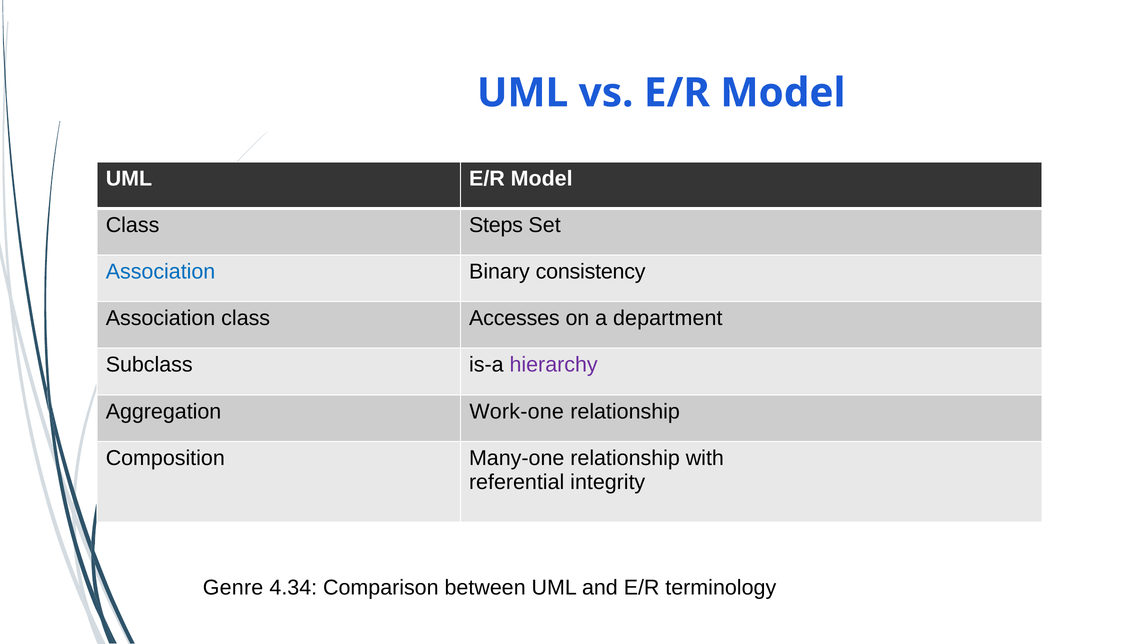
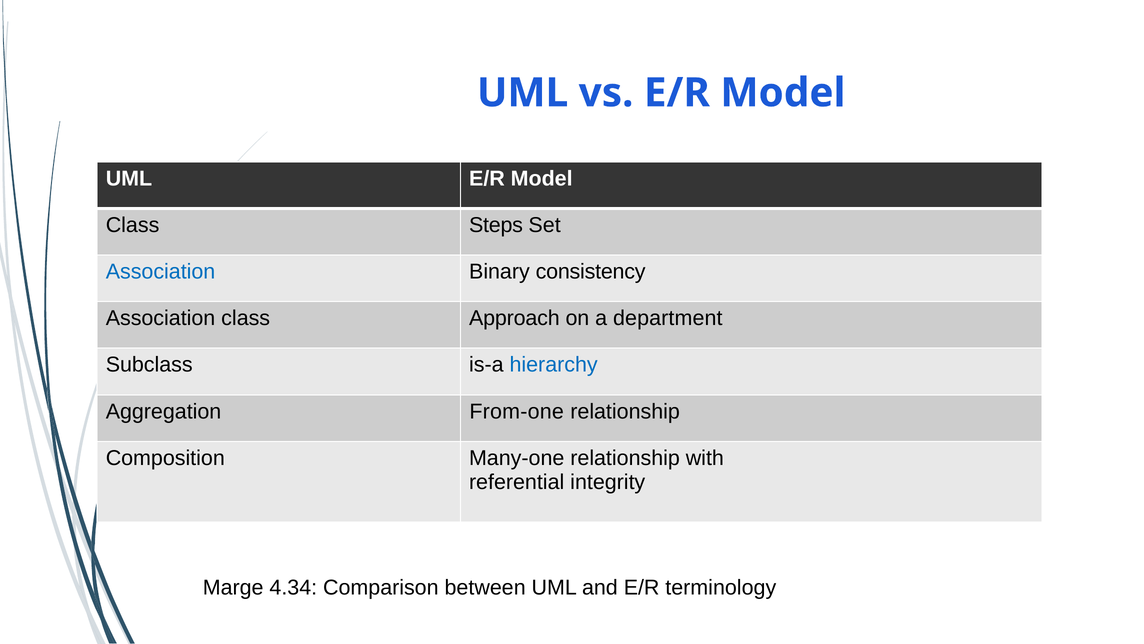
Accesses: Accesses -> Approach (514, 318)
hierarchy colour: purple -> blue (554, 365)
Work-one: Work-one -> From-one (517, 411)
Genre: Genre -> Marge (233, 587)
